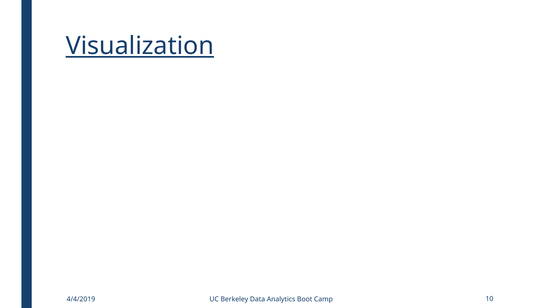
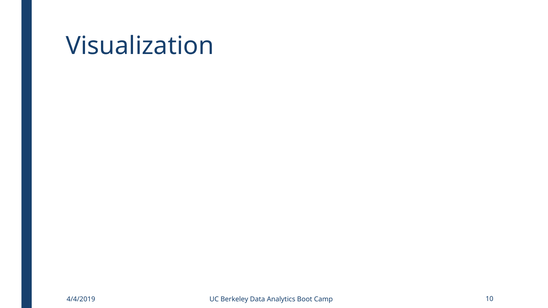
Visualization underline: present -> none (140, 46)
